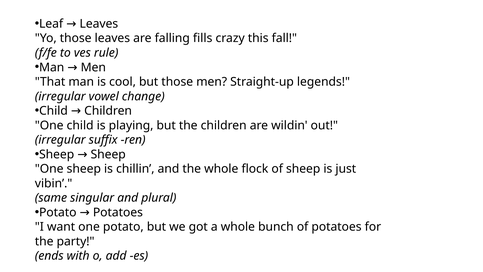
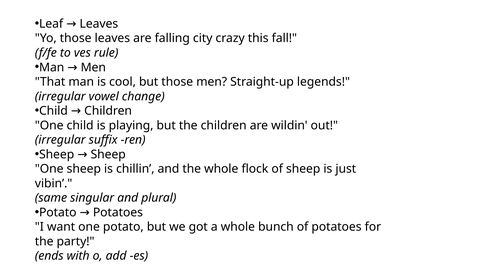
fills: fills -> city (203, 38)
